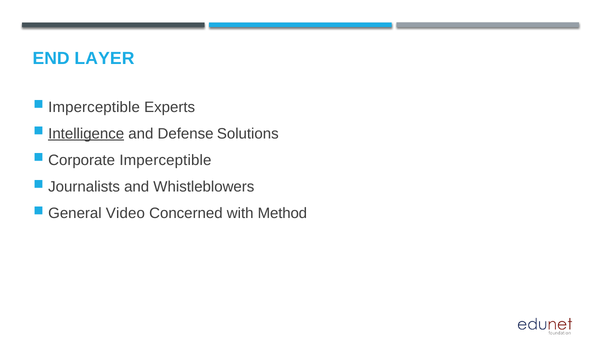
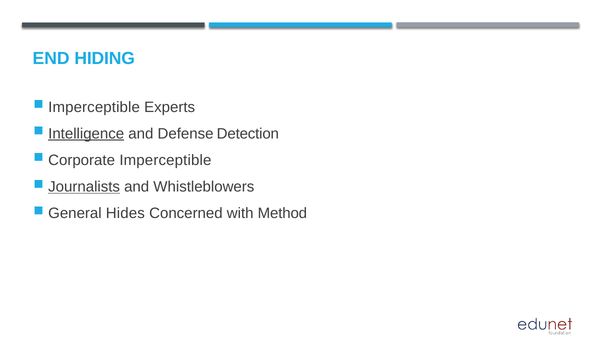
LAYER: LAYER -> HIDING (105, 58)
Solutions: Solutions -> Detection (248, 134)
Journalists underline: none -> present (84, 187)
Video: Video -> Hides (125, 213)
